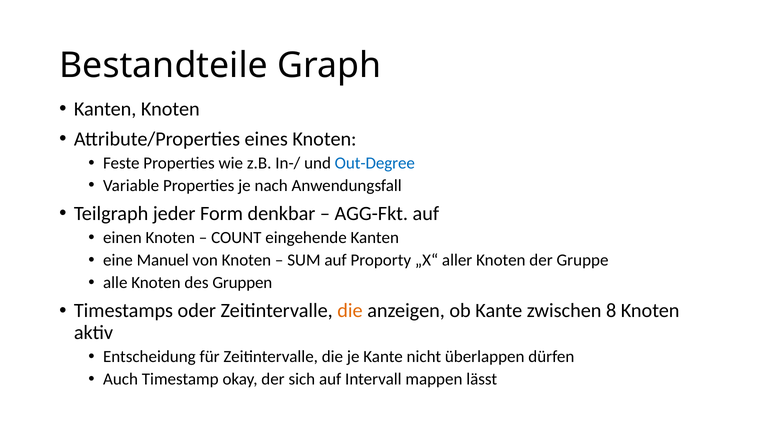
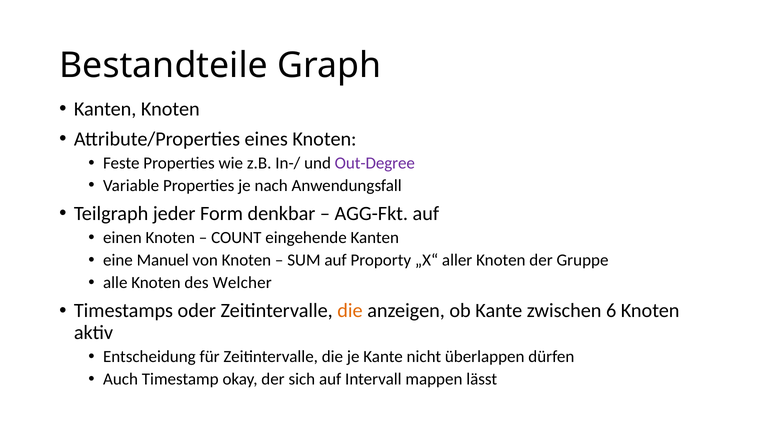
Out-Degree colour: blue -> purple (375, 163)
Gruppen: Gruppen -> Welcher (242, 283)
8: 8 -> 6 (611, 311)
